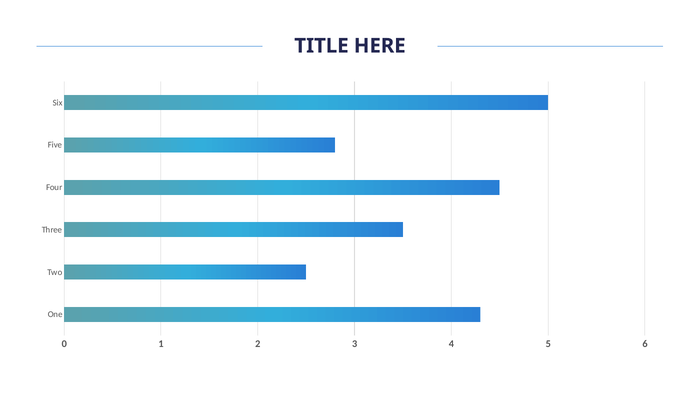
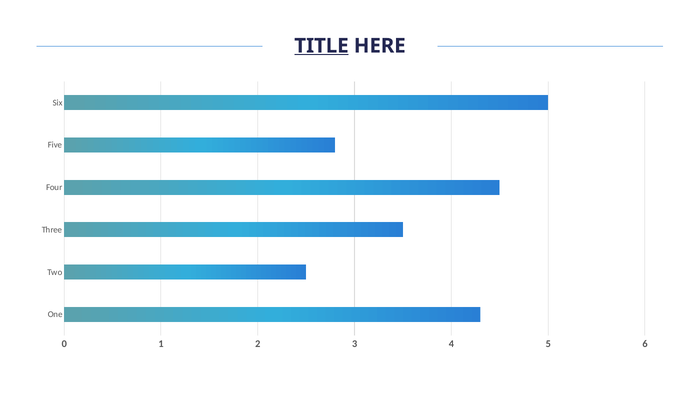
TITLE underline: none -> present (321, 46)
